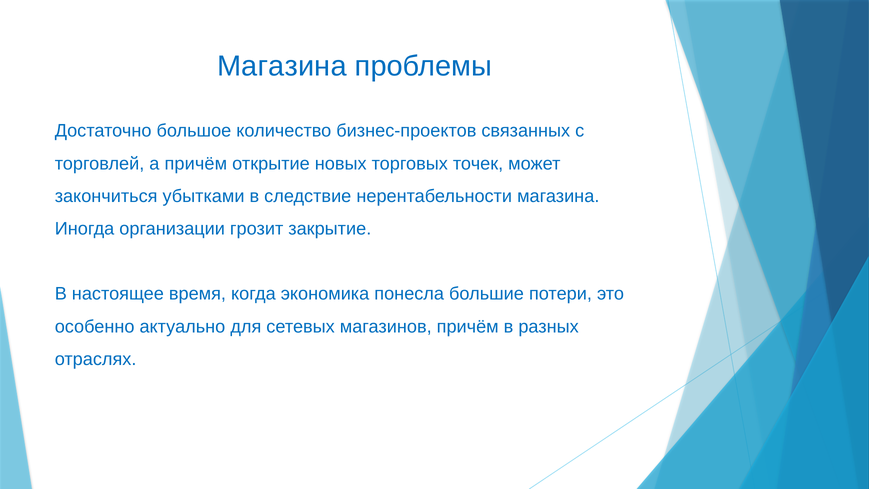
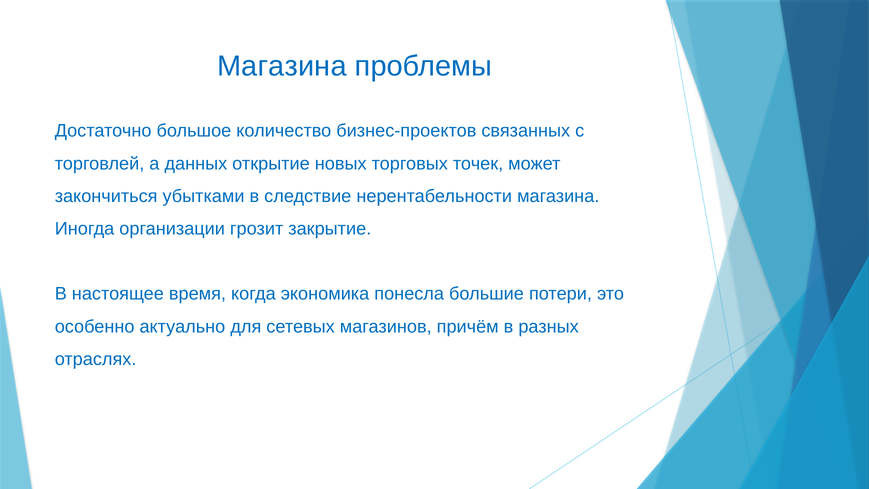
а причём: причём -> данных (196, 163)
